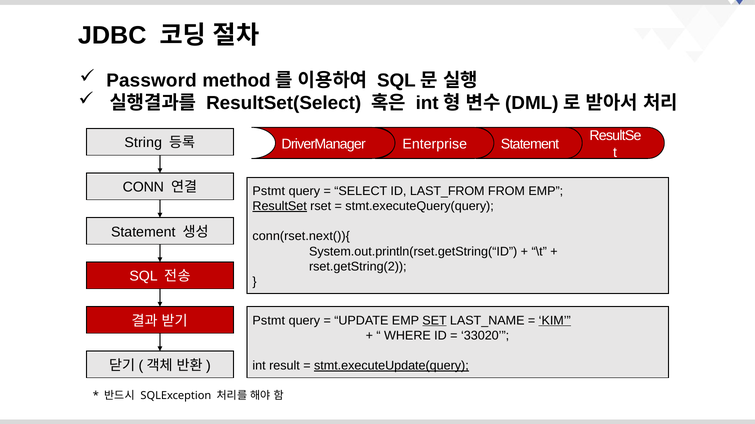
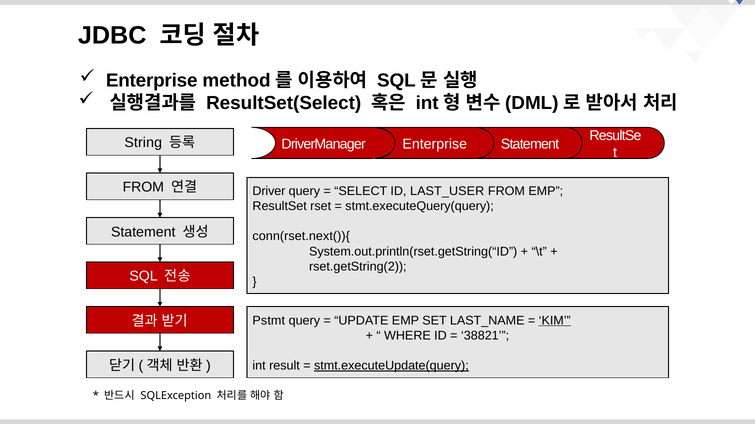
Password: Password -> Enterprise (152, 81)
CONN: CONN -> FROM (143, 188)
Pstmt: Pstmt -> Driver (269, 191)
LAST_FROM: LAST_FROM -> LAST_USER (447, 191)
ResultSet underline: present -> none (280, 207)
SET underline: present -> none (434, 321)
33020: 33020 -> 38821 (485, 336)
